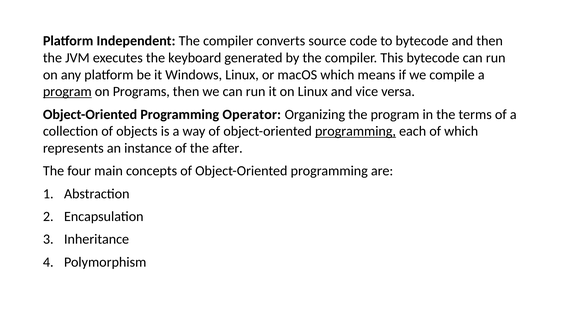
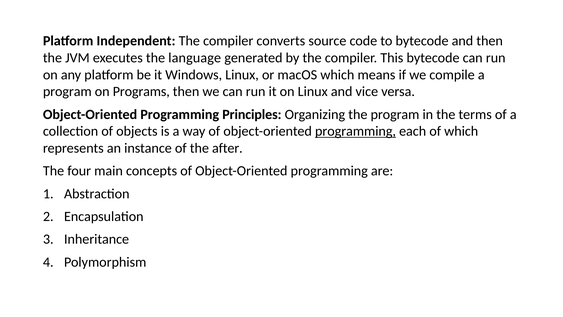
keyboard: keyboard -> language (195, 58)
program underline: present -> none (67, 92)
Operator: Operator -> Principles (252, 114)
